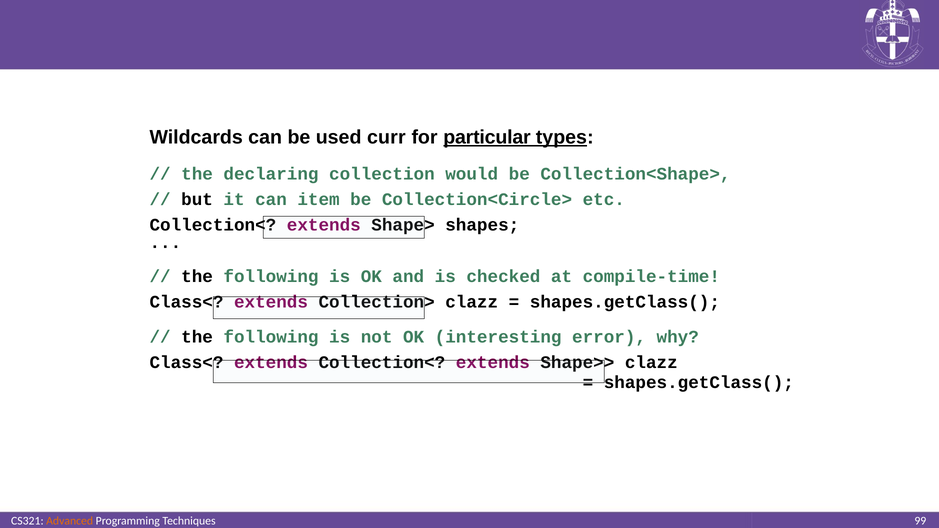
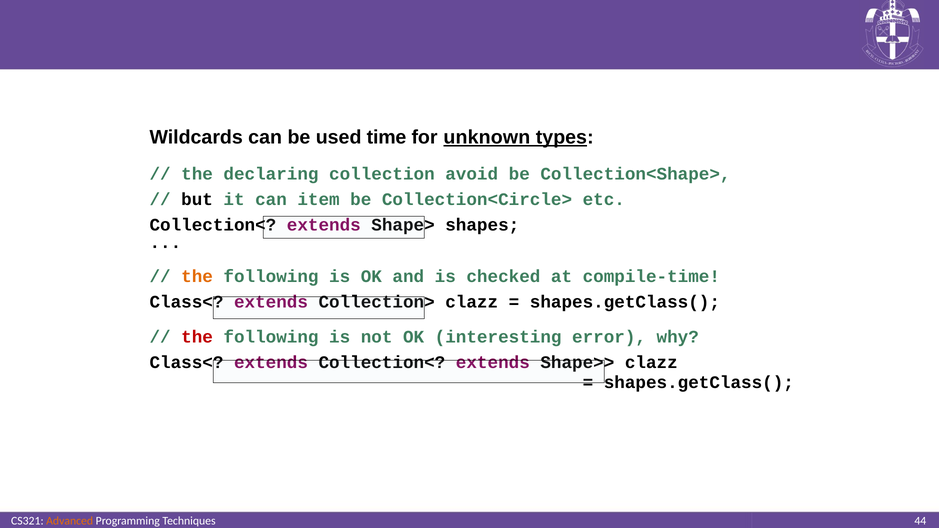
curr: curr -> time (387, 137)
particular: particular -> unknown (487, 137)
would: would -> avoid (472, 174)
the colour: black -> orange (197, 277)
the colour: black -> red (197, 337)
99: 99 -> 44 (920, 521)
